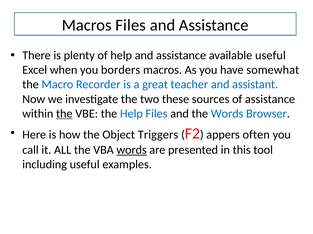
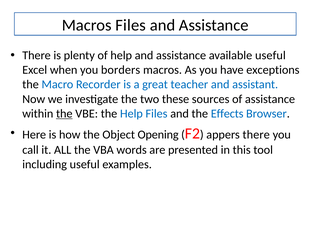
somewhat: somewhat -> exceptions (273, 70)
the Words: Words -> Effects (227, 114)
Triggers: Triggers -> Opening (158, 135)
appers often: often -> there (256, 135)
words underline: present -> none (132, 150)
